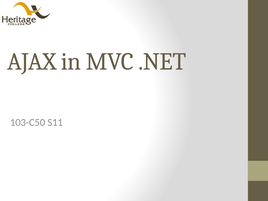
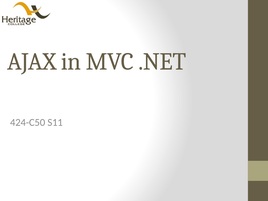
103-C50: 103-C50 -> 424-C50 (28, 122)
